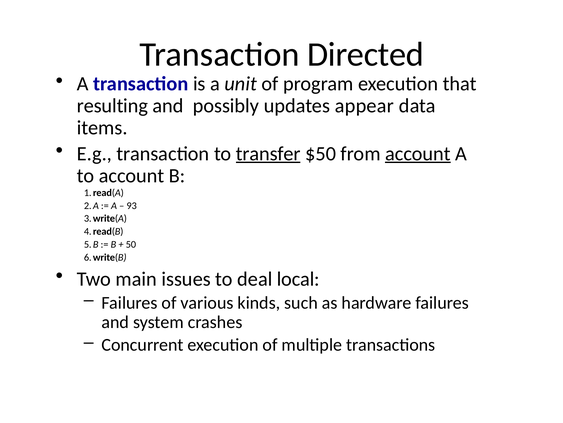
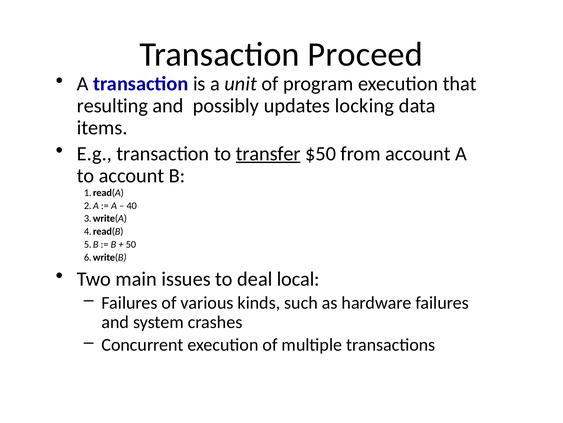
Directed: Directed -> Proceed (365, 55)
appear: appear -> locking (364, 106)
account underline: present -> none (418, 153)
93: 93 -> 40 (132, 205)
